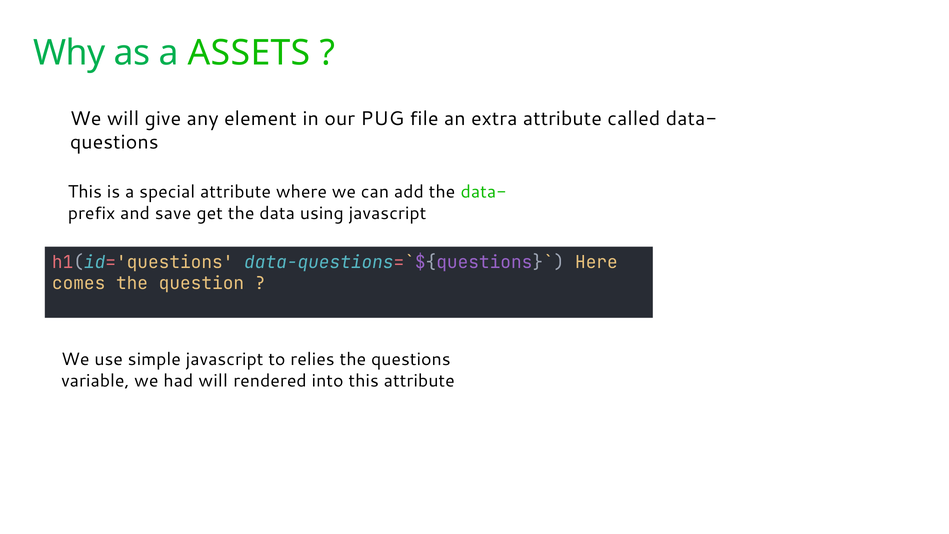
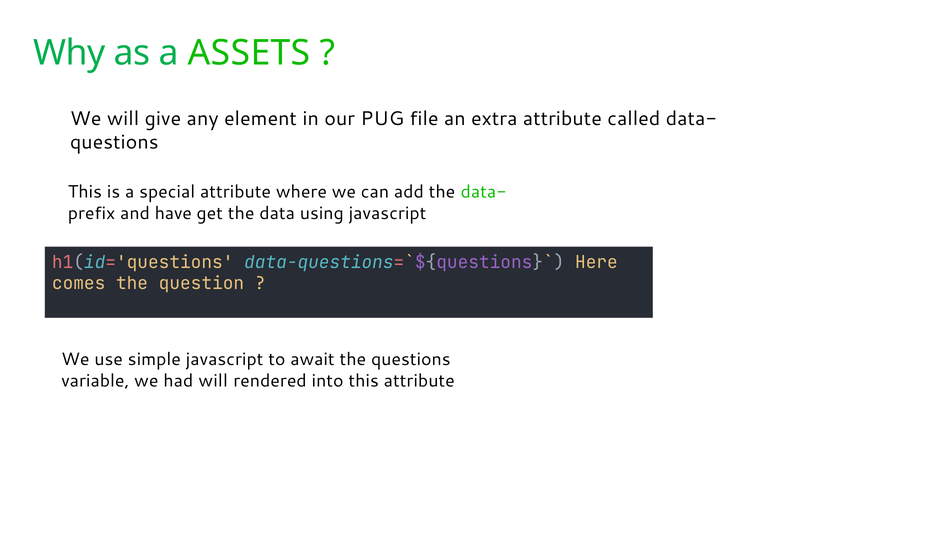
save: save -> have (173, 213)
relies: relies -> await (313, 359)
